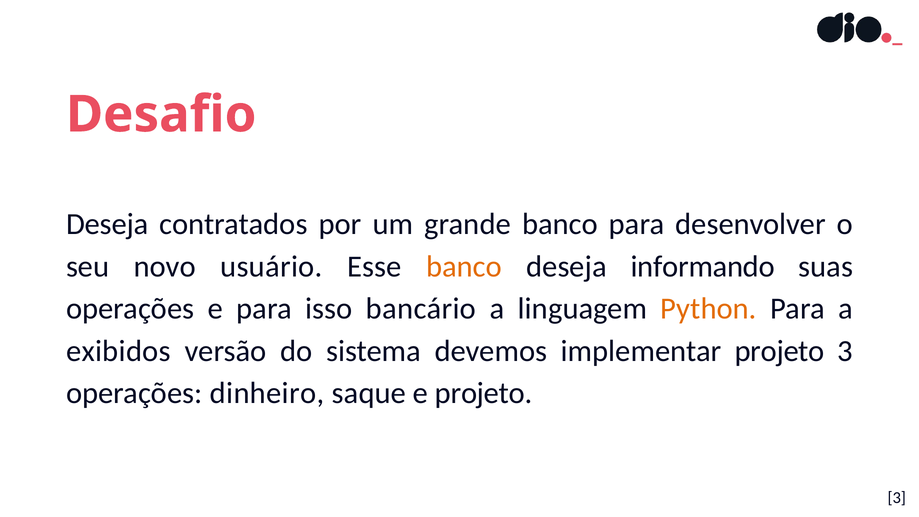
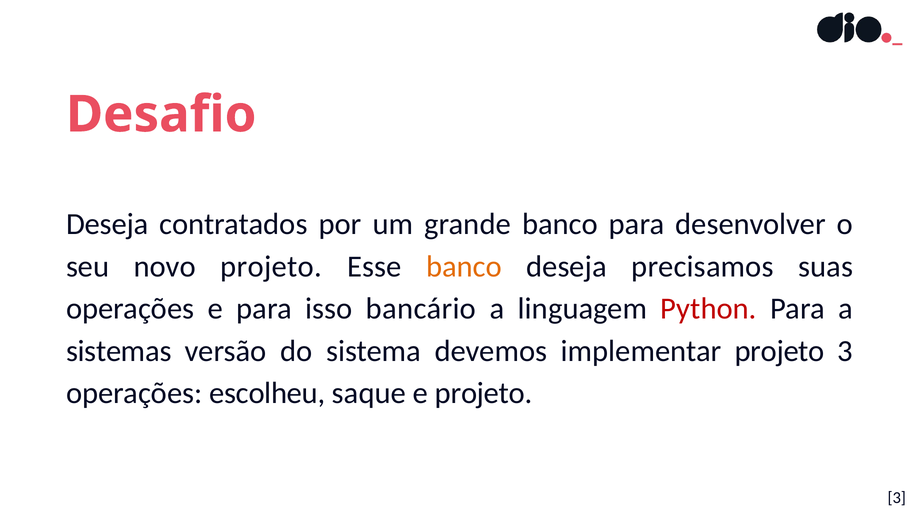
novo usuário: usuário -> projeto (271, 266)
informando: informando -> precisamos (703, 266)
Python colour: orange -> red (709, 309)
exibidos: exibidos -> sistemas (119, 351)
dinheiro: dinheiro -> escolheu (267, 393)
